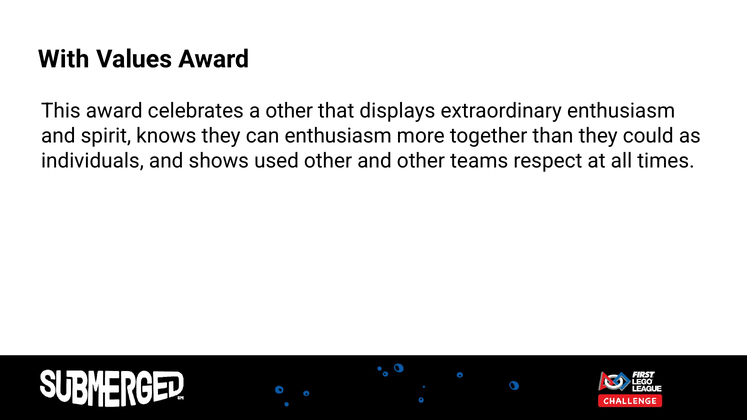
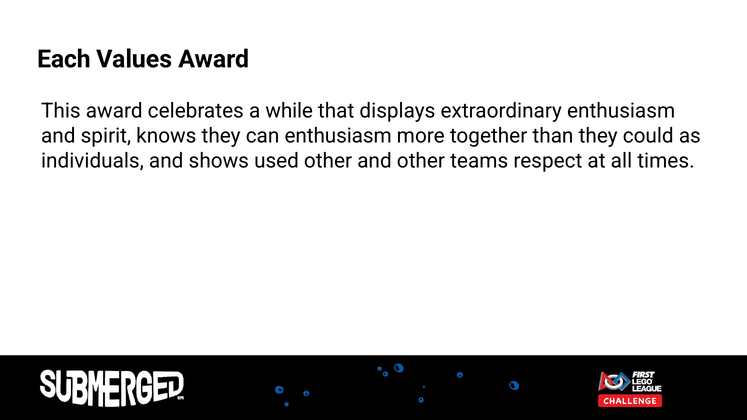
With: With -> Each (64, 59)
a other: other -> while (289, 111)
